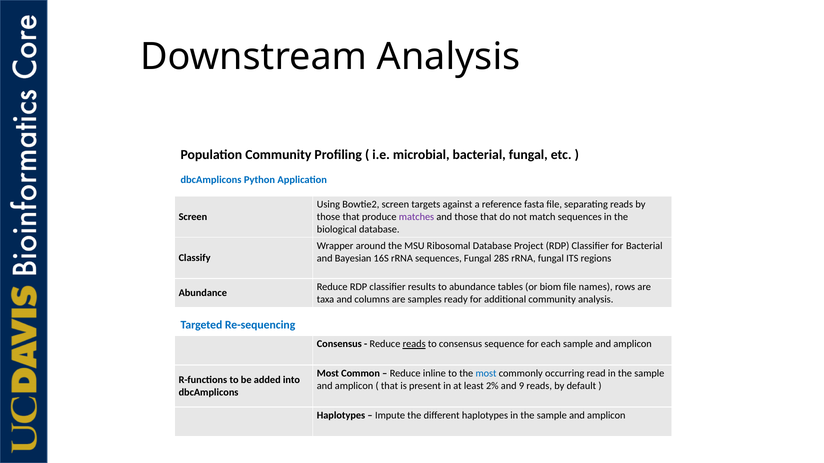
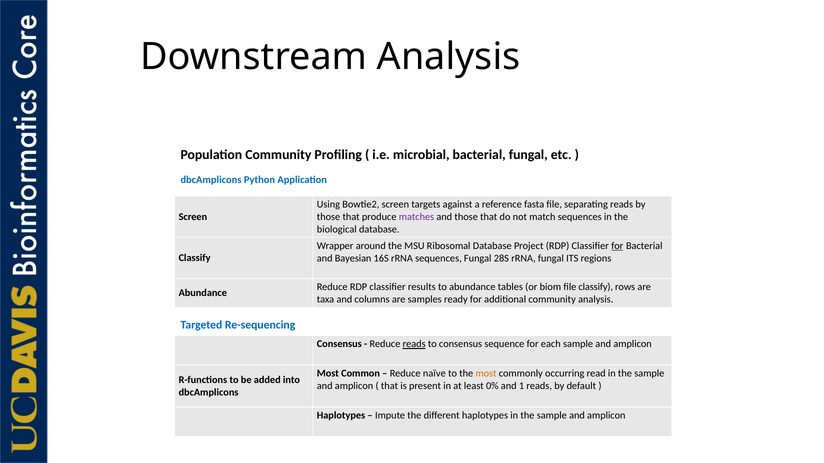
for underline: none -> present (617, 246)
file names: names -> classify (596, 287)
inline: inline -> naïve (434, 374)
most colour: blue -> orange (486, 374)
2%: 2% -> 0% (492, 386)
9: 9 -> 1 (522, 386)
